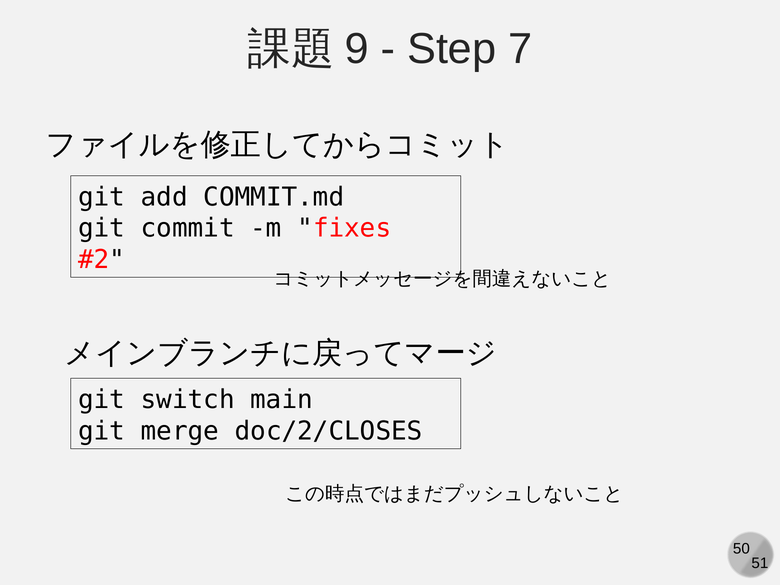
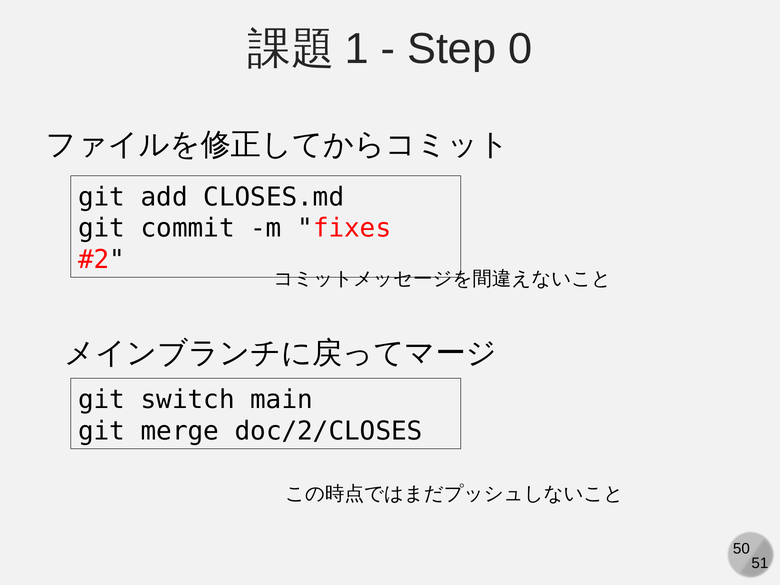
9: 9 -> 1 (357, 49)
7: 7 -> 0 (520, 49)
COMMIT.md: COMMIT.md -> CLOSES.md (274, 197)
